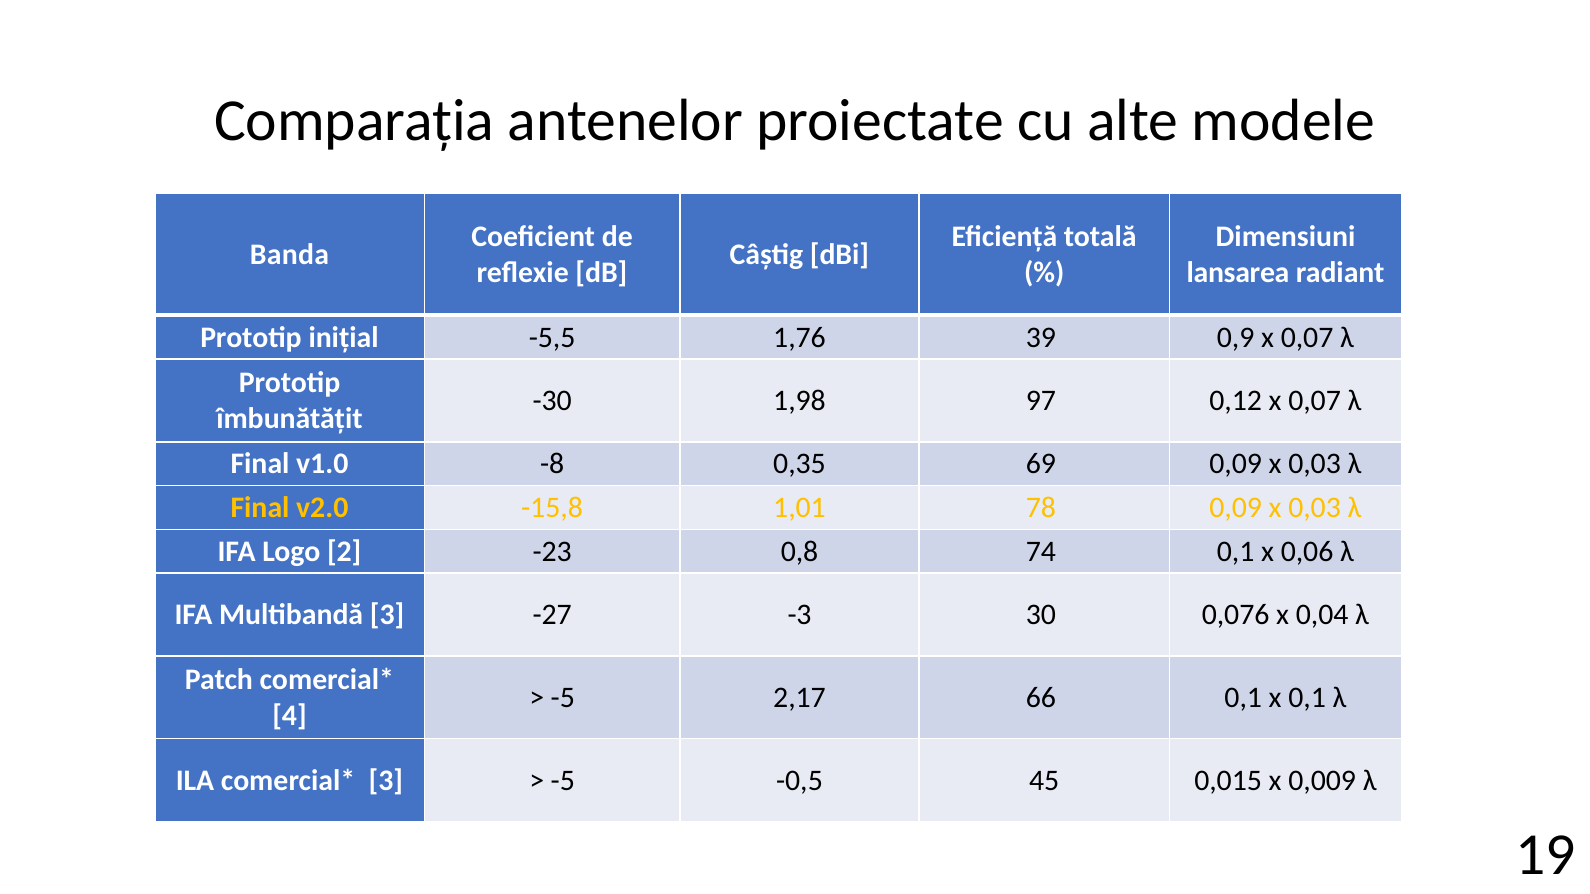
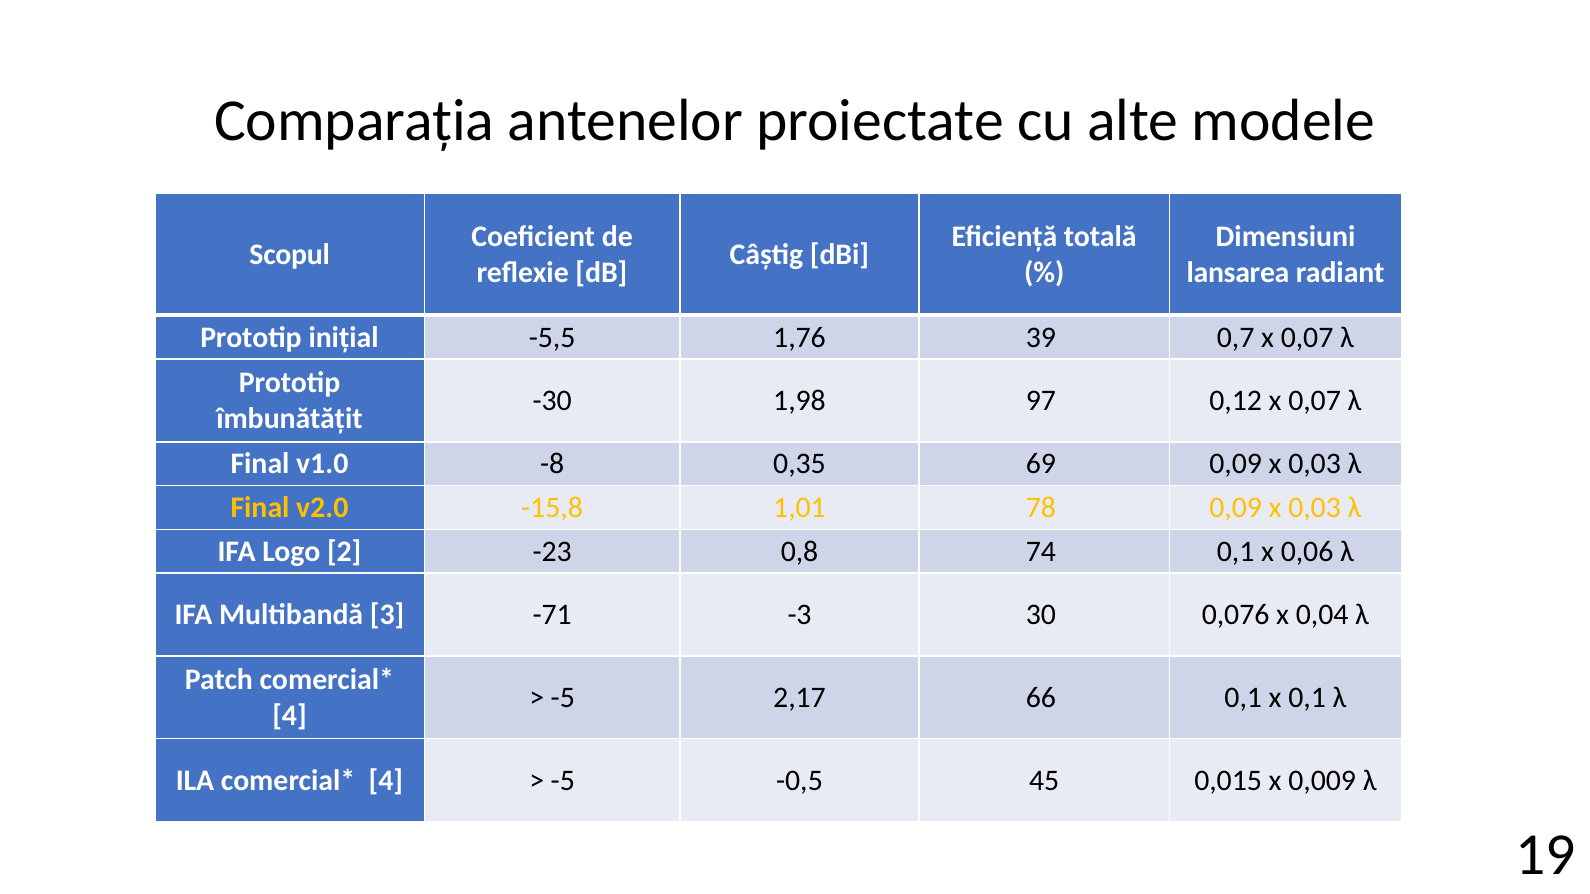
Banda: Banda -> Scopul (290, 255)
0,9: 0,9 -> 0,7 (1236, 338)
-27: -27 -> -71 (552, 615)
3: 3 -> 4 (386, 781)
